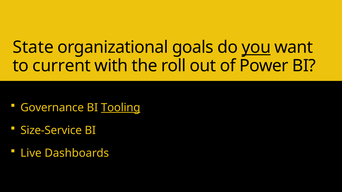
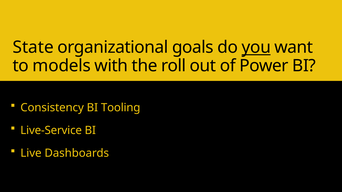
current: current -> models (62, 66)
Governance: Governance -> Consistency (52, 108)
Tooling underline: present -> none (121, 108)
Size-Service: Size-Service -> Live-Service (51, 131)
